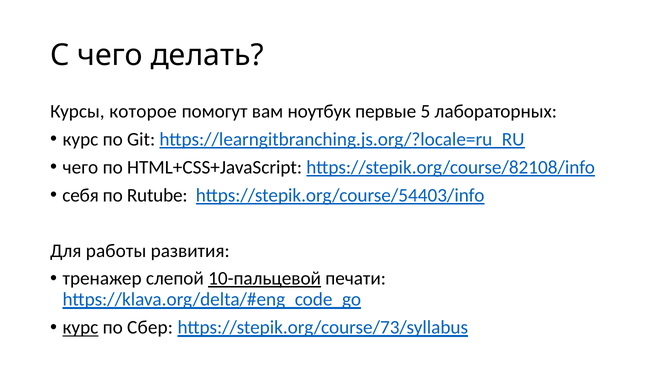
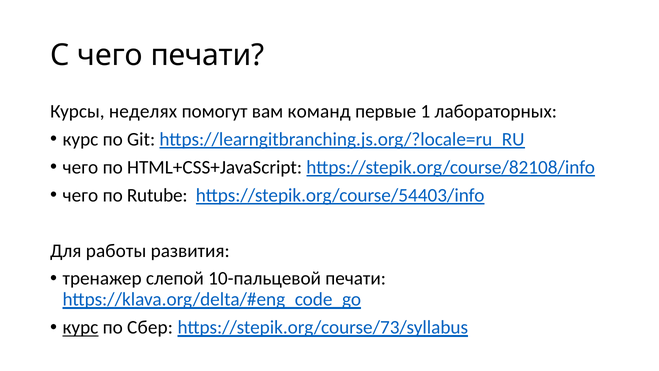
чего делать: делать -> печати (207, 55)
которое: которое -> неделях (143, 111)
ноутбук: ноутбук -> команд (319, 111)
5: 5 -> 1 (425, 111)
себя: себя -> чего (80, 195)
10-пальцевой underline: present -> none (265, 278)
